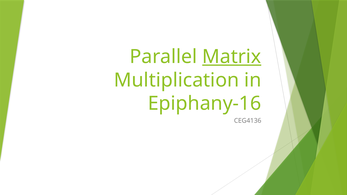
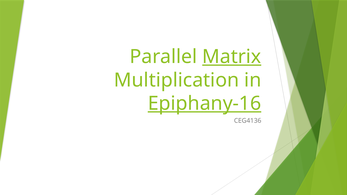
Epiphany-16 underline: none -> present (205, 104)
